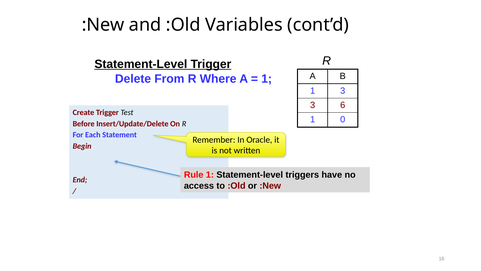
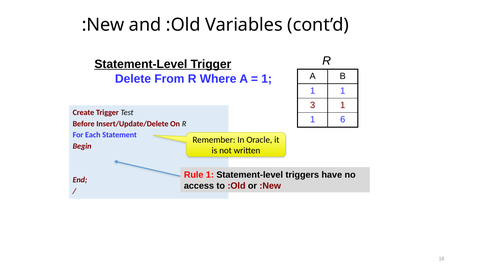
3: 3 -> 1 (343, 91)
3 6: 6 -> 1 (343, 105)
0: 0 -> 6 (343, 119)
